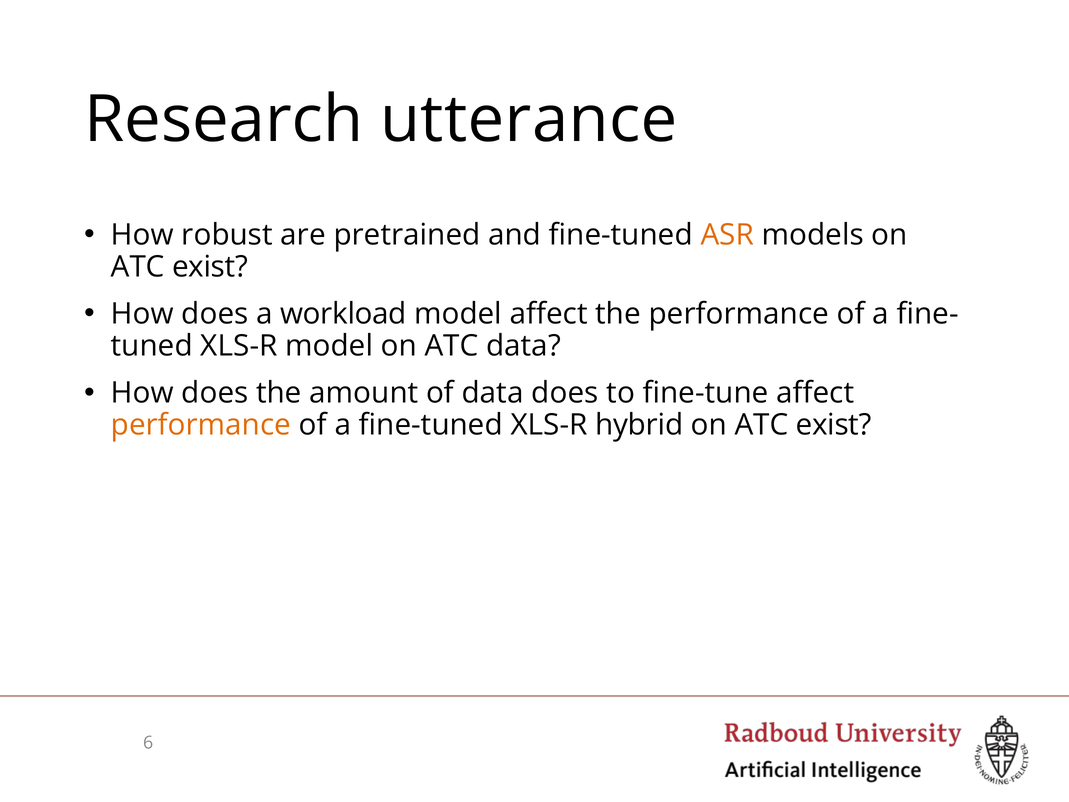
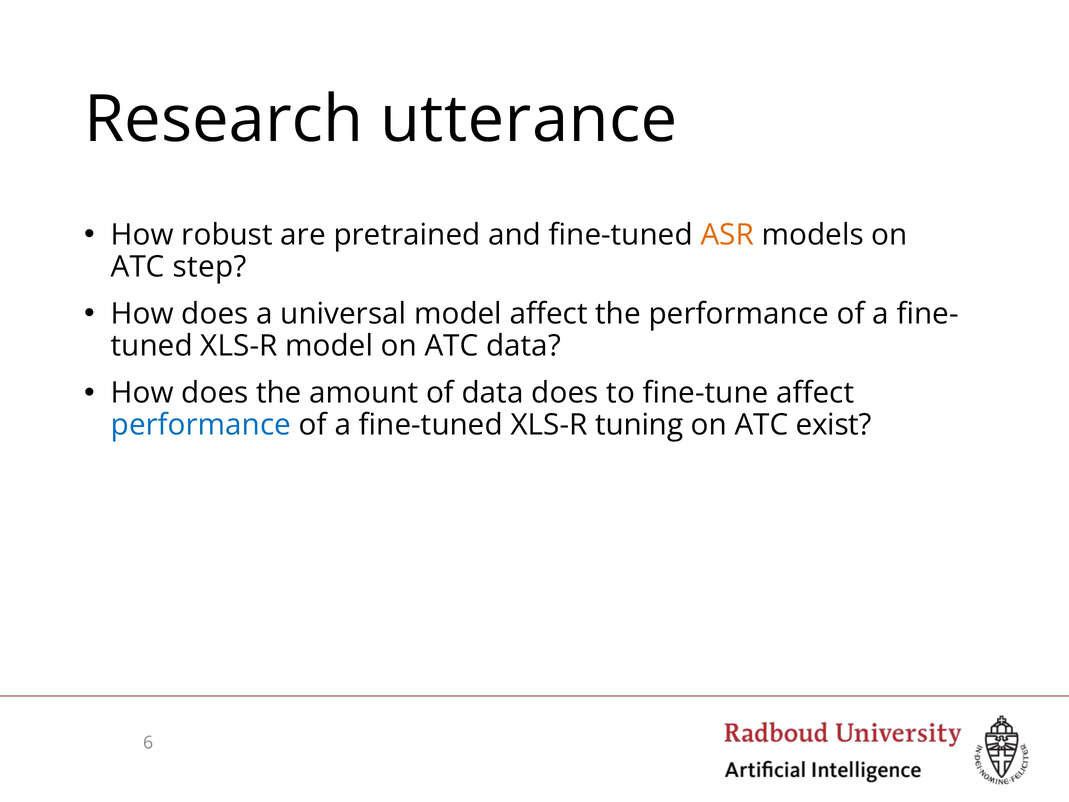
exist: exist -> step (210, 267)
workload: workload -> universal (343, 314)
performance colour: orange -> blue (201, 425)
hybrid: hybrid -> tuning (639, 425)
